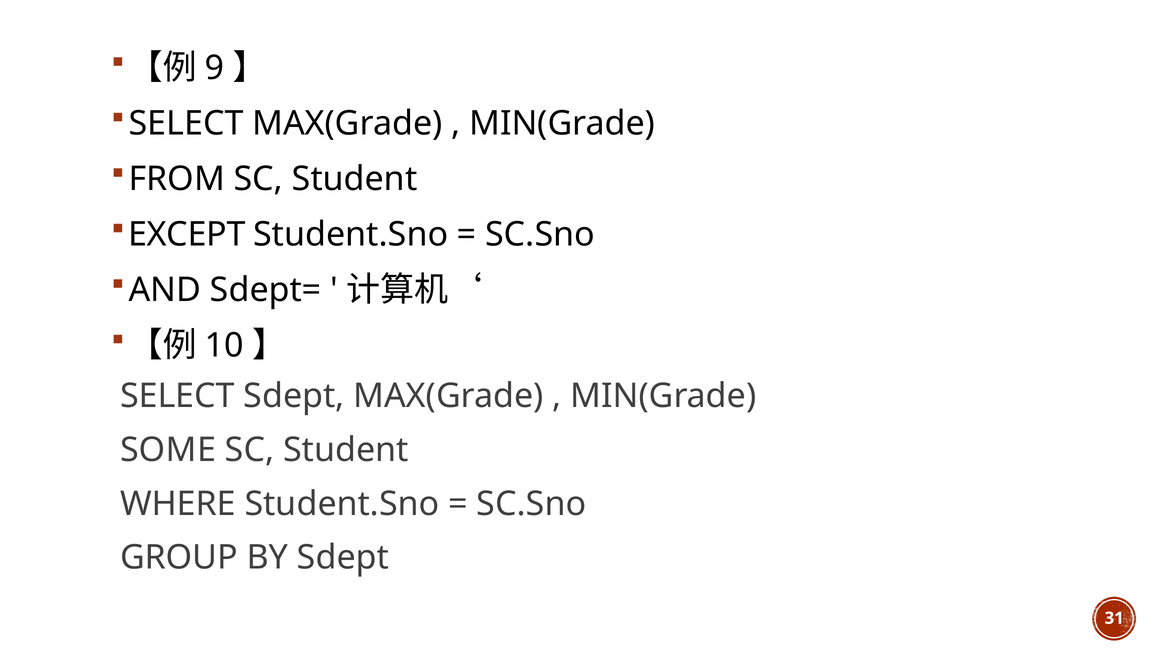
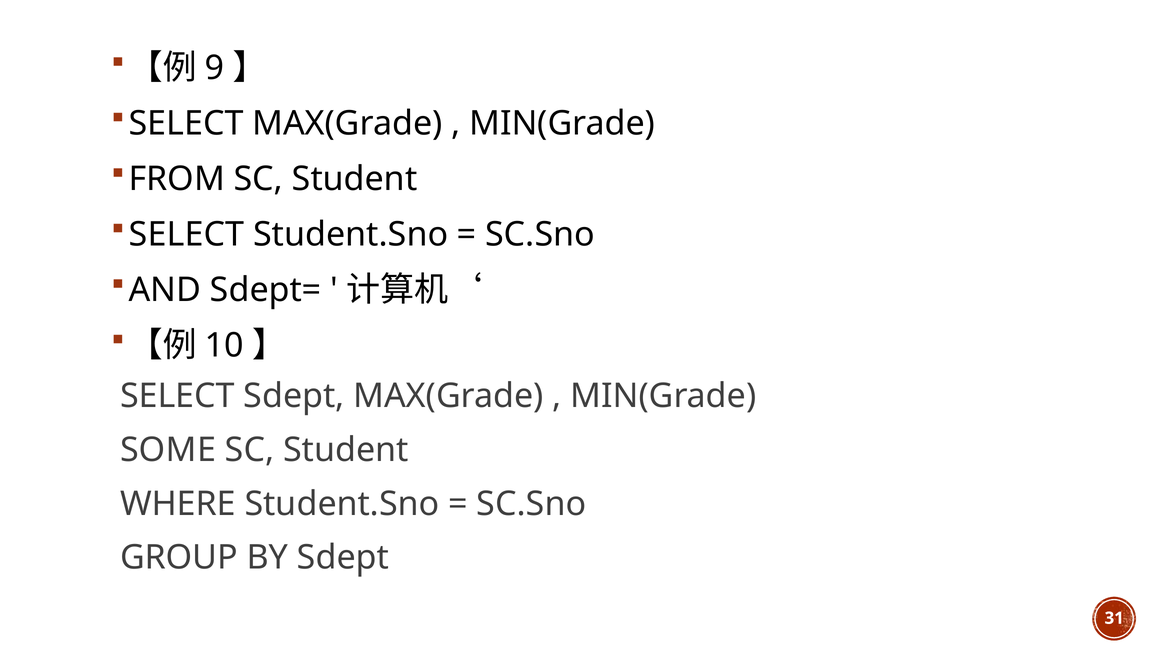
EXCEPT: EXCEPT -> SELECT (187, 234)
